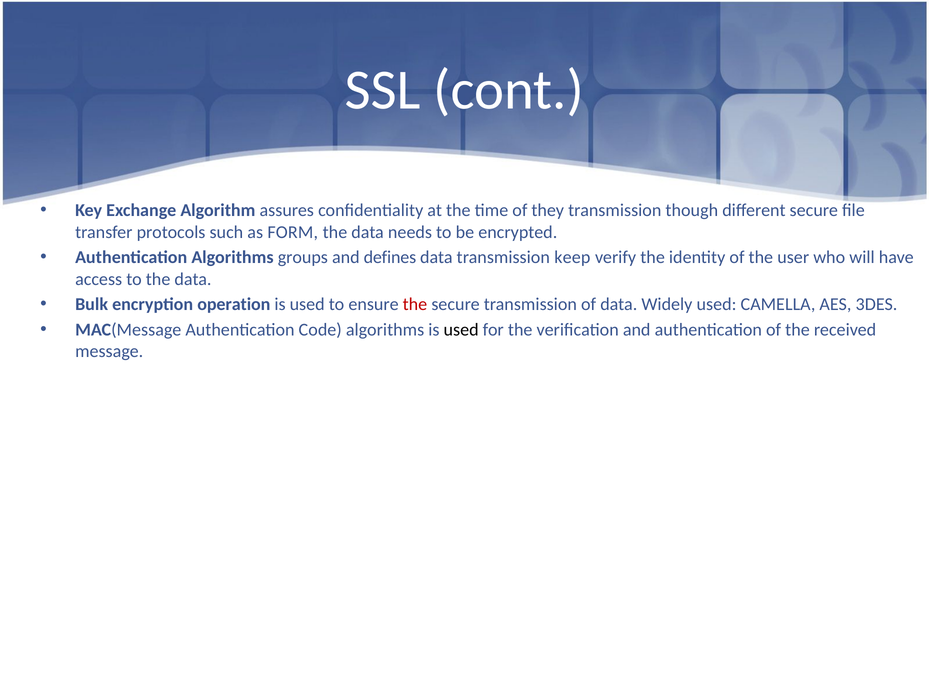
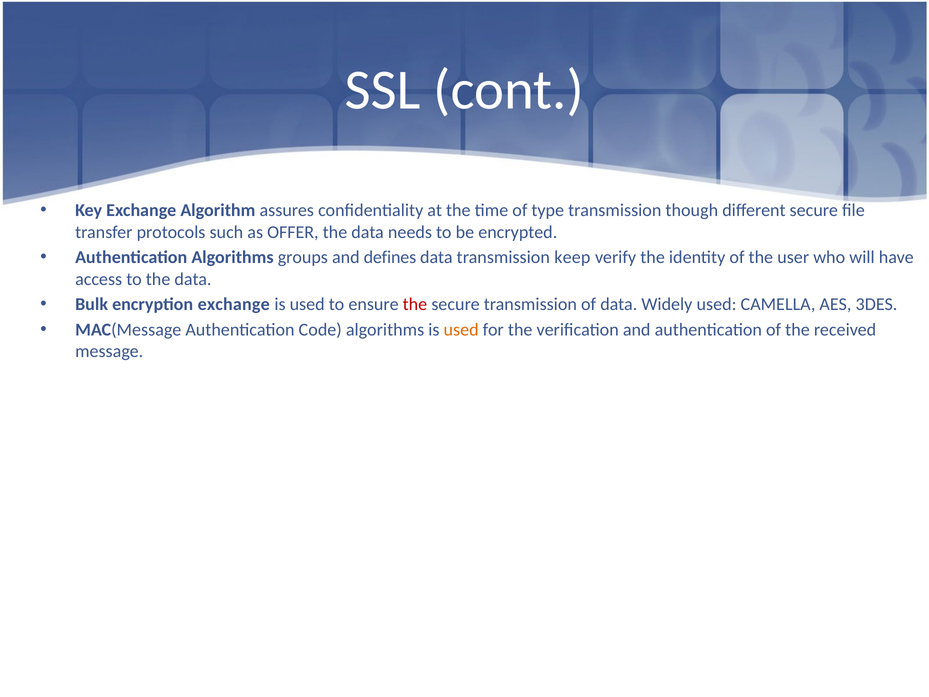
they: they -> type (548, 210)
FORM: FORM -> OFFER (293, 232)
encryption operation: operation -> exchange (234, 304)
used colour: black -> orange (461, 330)
